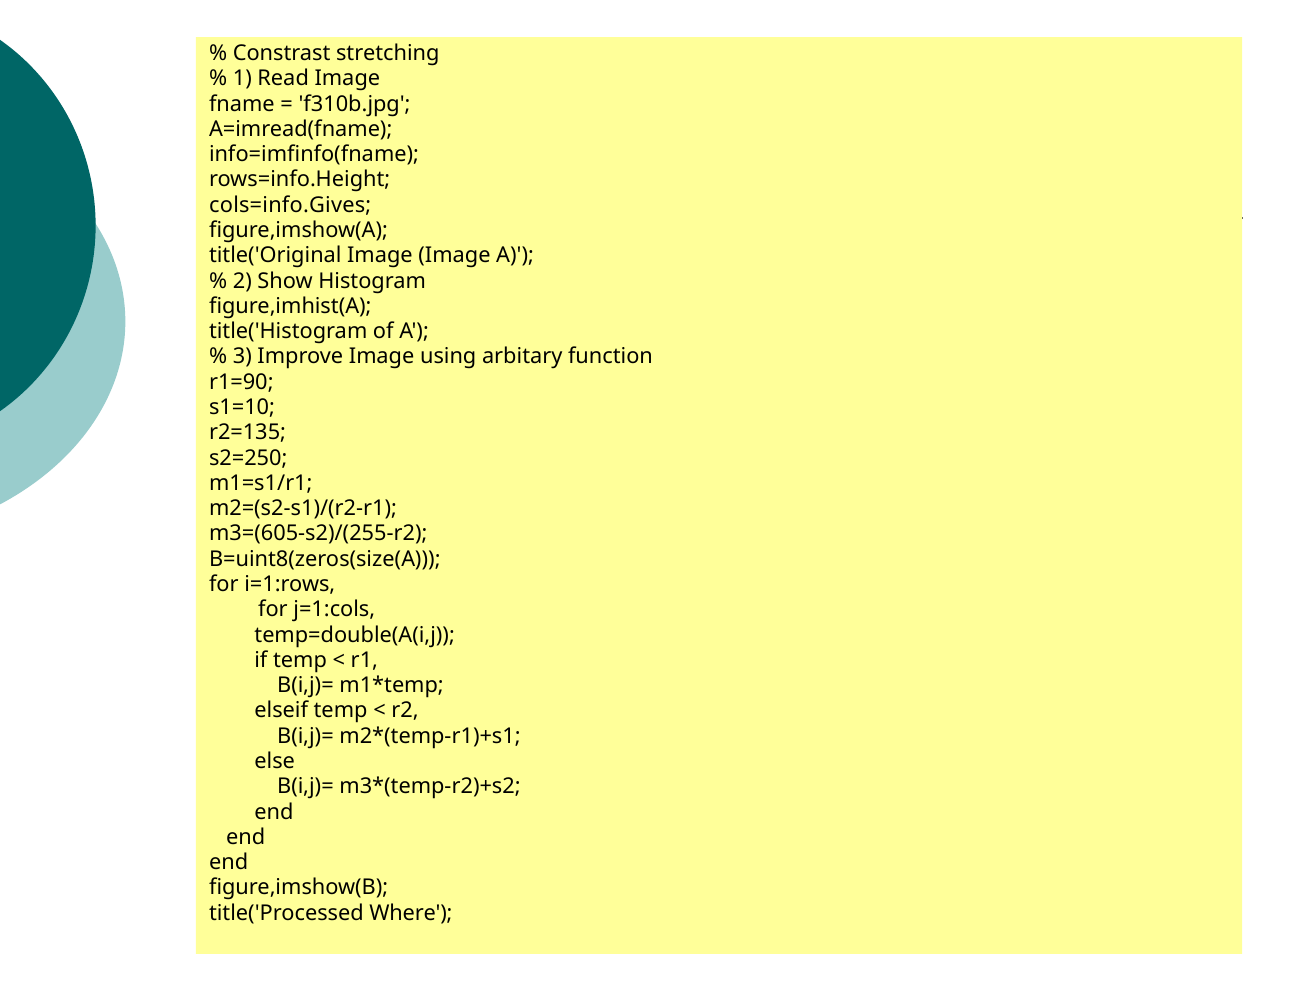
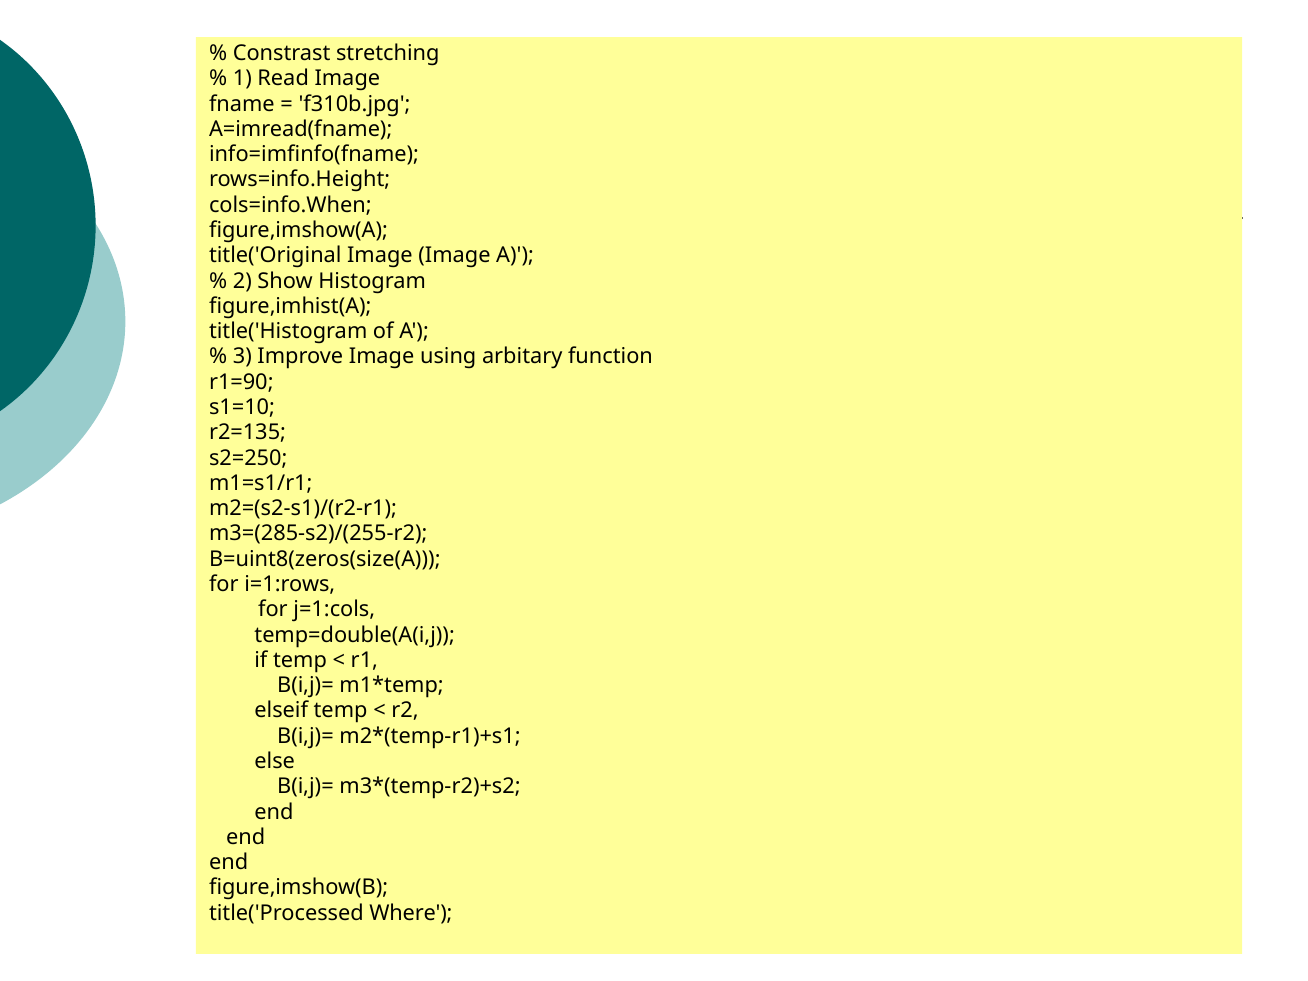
cols=info.Gives: cols=info.Gives -> cols=info.When (290, 205)
m3=(605-s2)/(255-r2: m3=(605-s2)/(255-r2 -> m3=(285-s2)/(255-r2 (318, 534)
